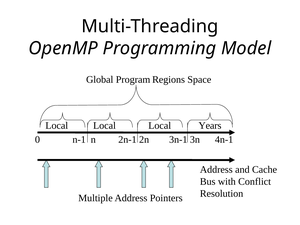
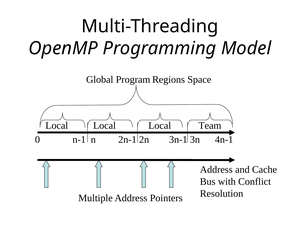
Years: Years -> Team (210, 126)
